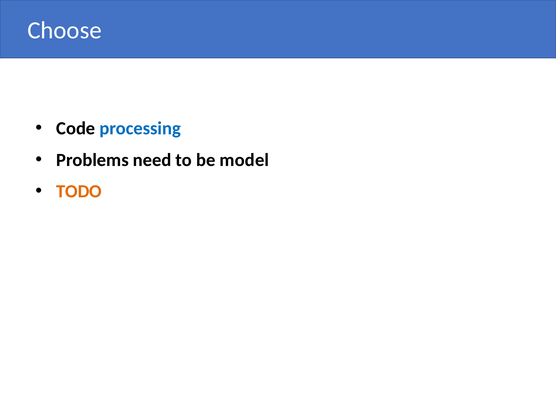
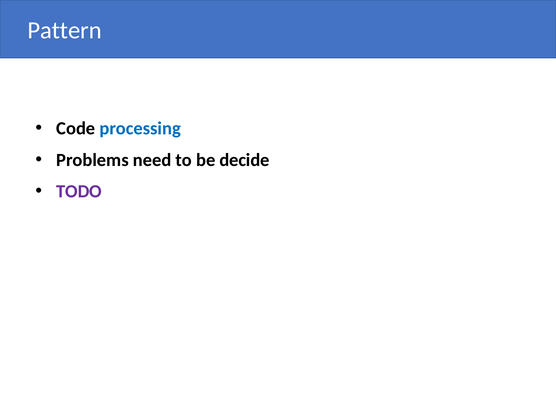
Choose: Choose -> Pattern (65, 31)
model: model -> decide (244, 160)
TODO colour: orange -> purple (79, 191)
